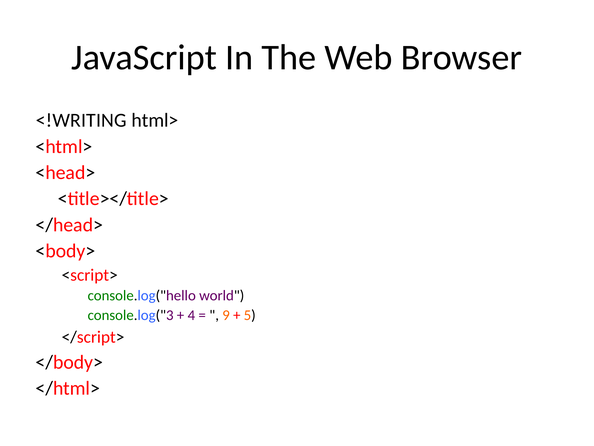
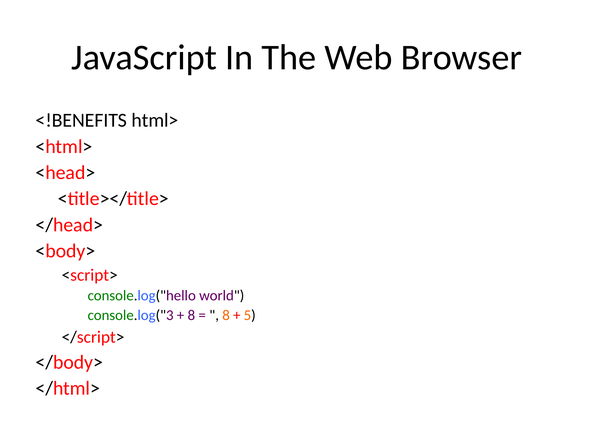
<!WRITING: <!WRITING -> <!BENEFITS (81, 120)
4: 4 -> 8 (191, 315)
9: 9 -> 8 (226, 315)
